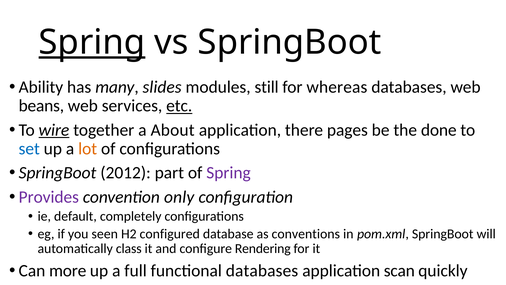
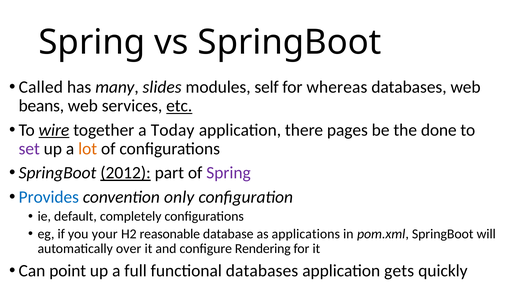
Spring underline: present -> none (92, 42)
Ability: Ability -> Called (41, 87)
still: still -> self (267, 87)
About: About -> Today (173, 130)
set colour: blue -> purple (29, 149)
2012 underline: none -> present (126, 173)
Provides colour: purple -> blue (49, 197)
seen: seen -> your (105, 234)
configured: configured -> reasonable (170, 234)
conventions: conventions -> applications (306, 234)
class: class -> over (129, 248)
more: more -> point (68, 270)
scan: scan -> gets (399, 270)
